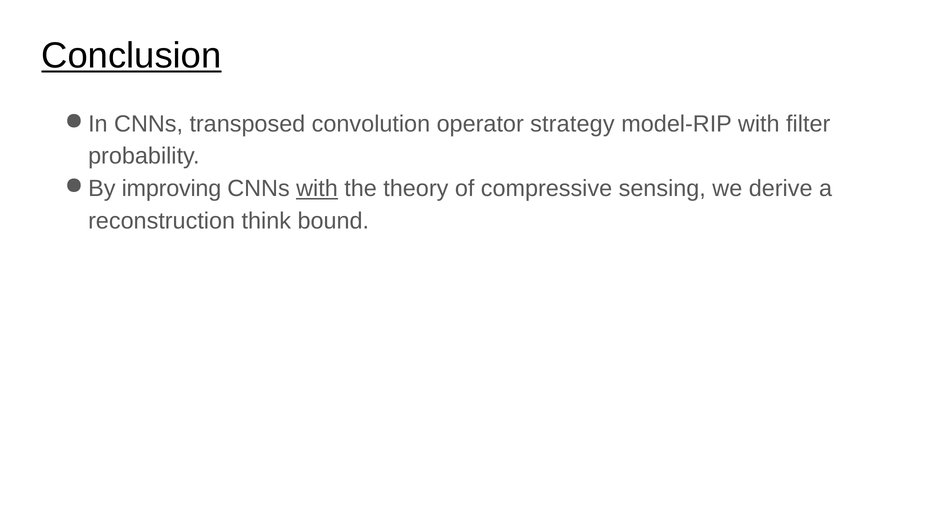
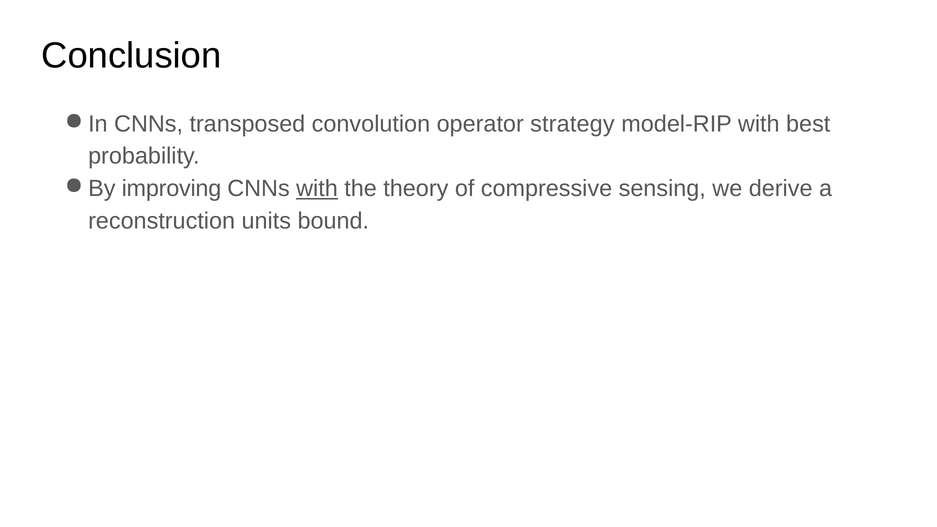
Conclusion underline: present -> none (131, 56)
filter: filter -> best (808, 124)
think: think -> units (266, 221)
